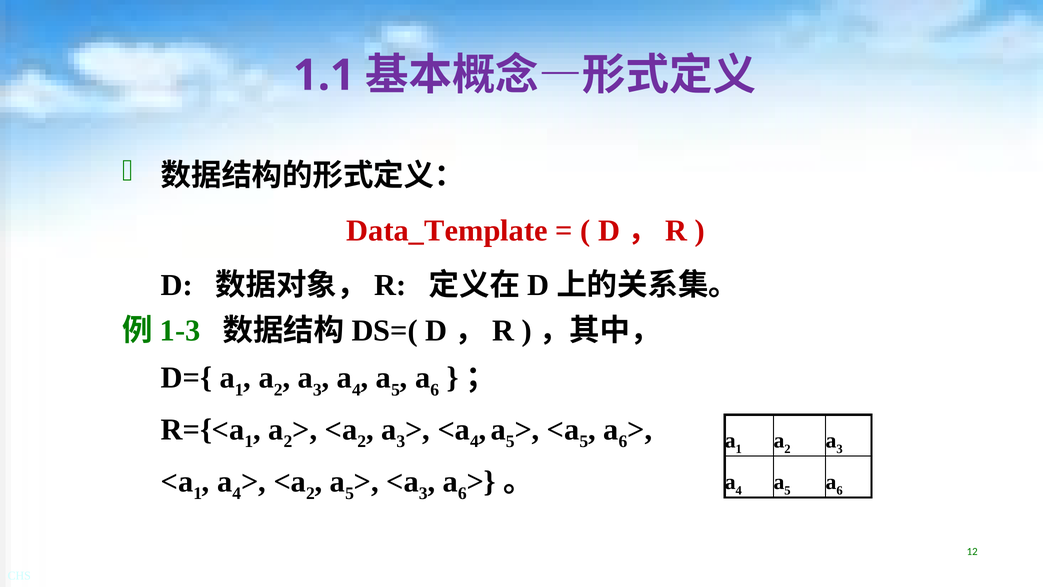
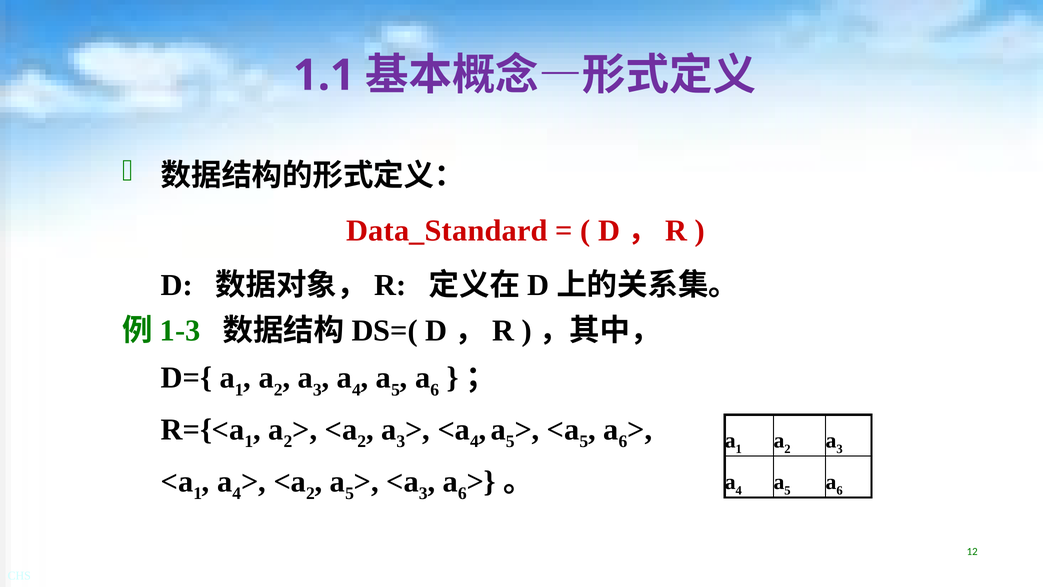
Data_Template: Data_Template -> Data_Standard (447, 230)
